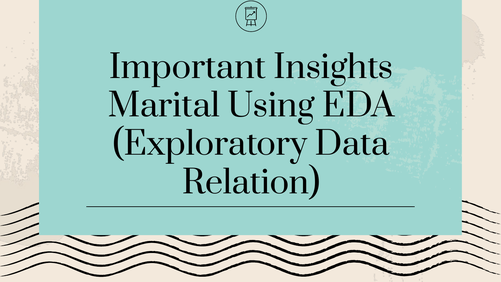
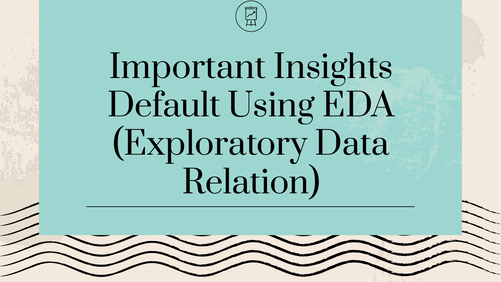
Marital: Marital -> Default (164, 106)
